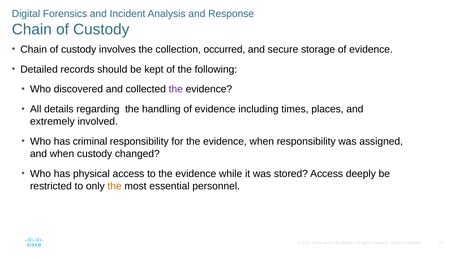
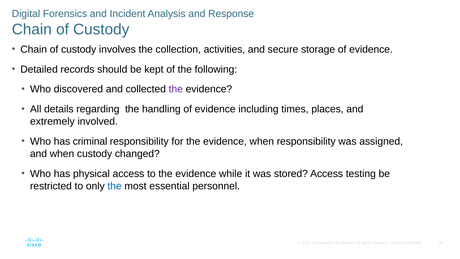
occurred: occurred -> activities (224, 49)
deeply: deeply -> testing (361, 174)
the colour: orange -> blue (115, 186)
